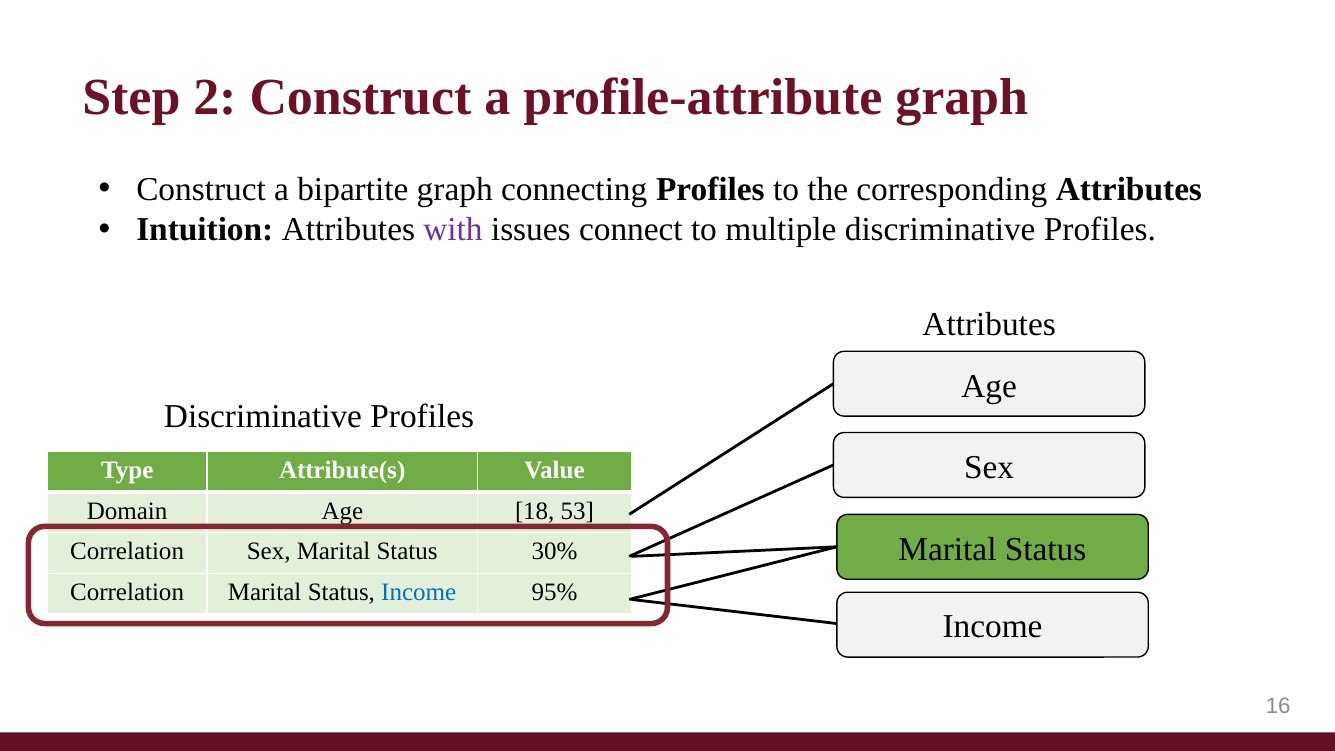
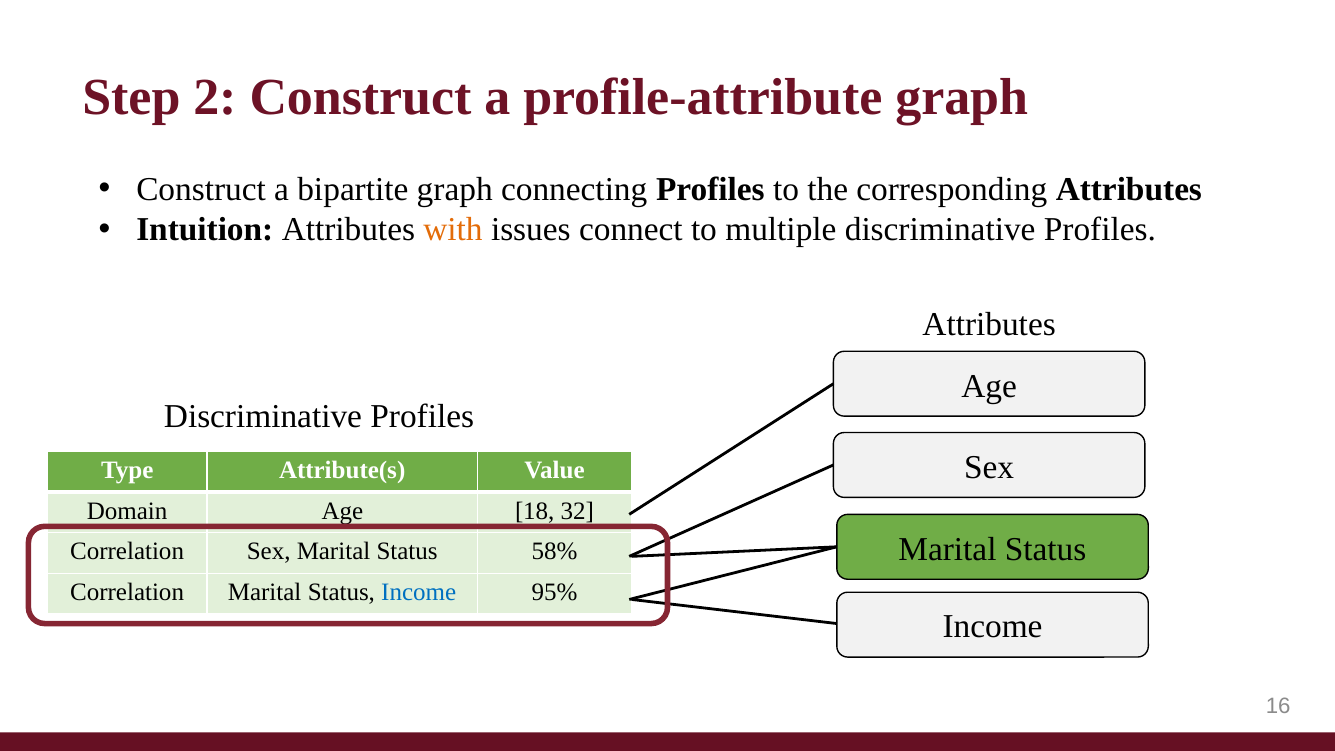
with colour: purple -> orange (453, 230)
53: 53 -> 32 (577, 511)
30%: 30% -> 58% (555, 552)
